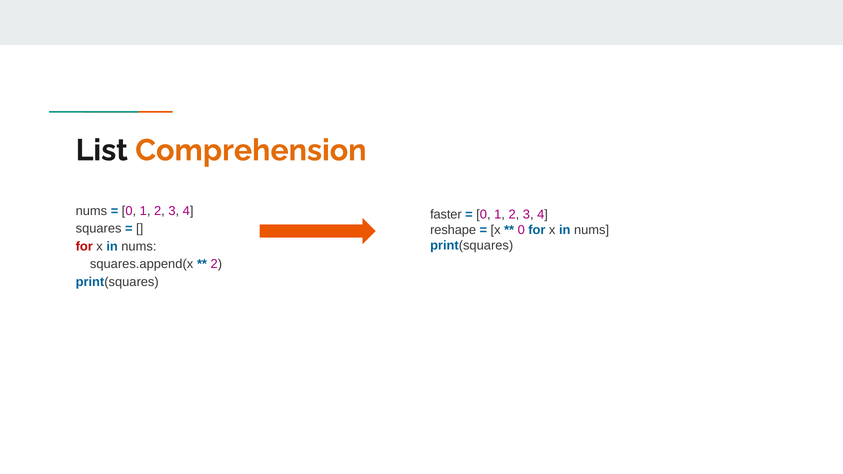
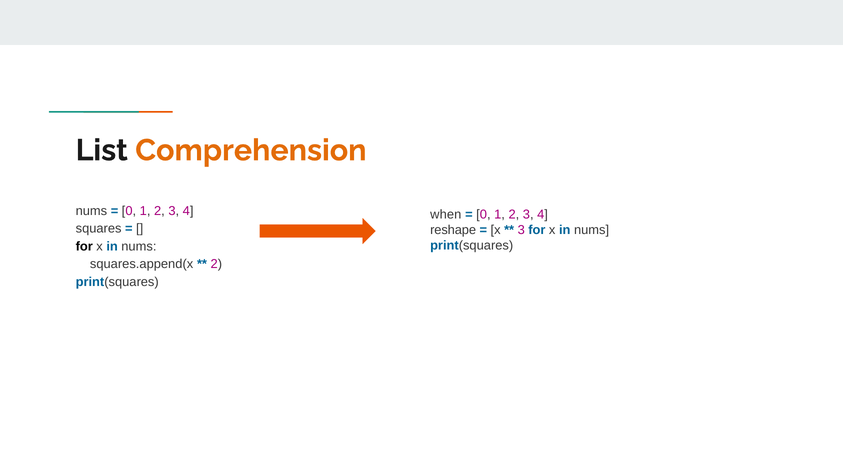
faster: faster -> when (446, 215)
0: 0 -> 3 (521, 230)
for colour: red -> black (84, 247)
